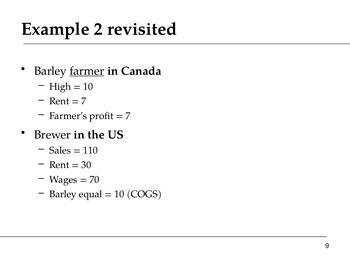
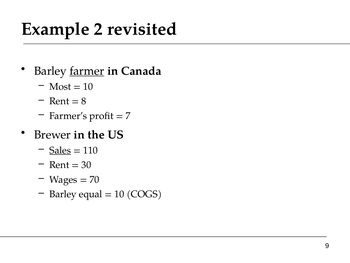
High: High -> Most (60, 86)
7: 7 -> 8 (84, 101)
Sales underline: none -> present (60, 150)
